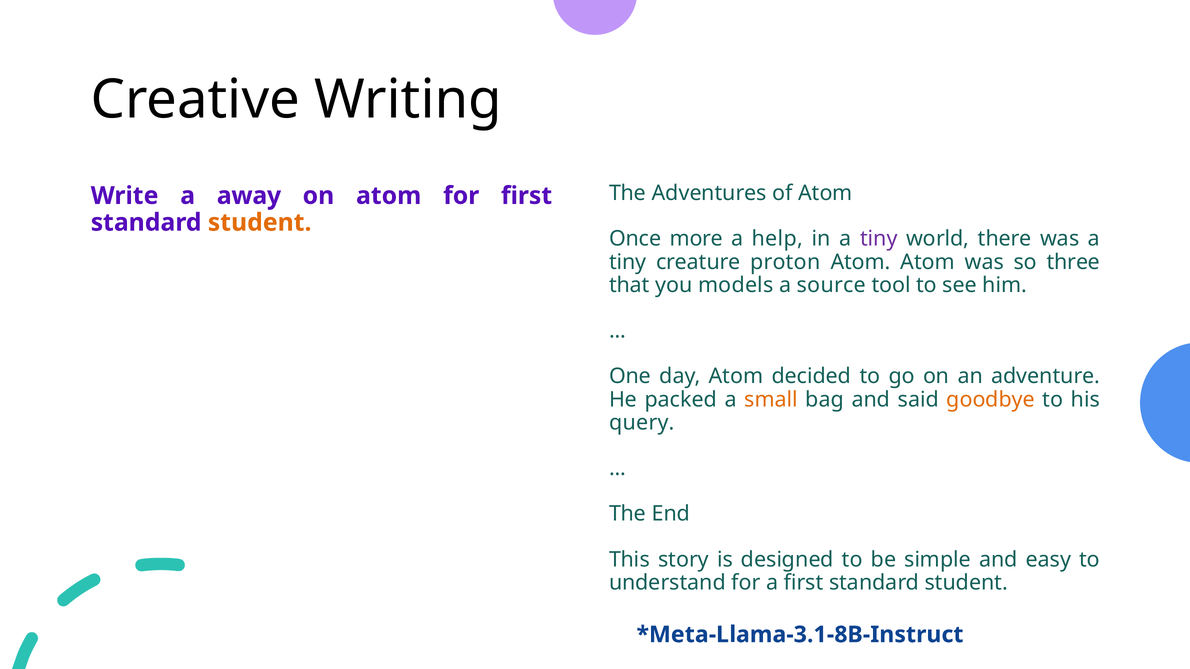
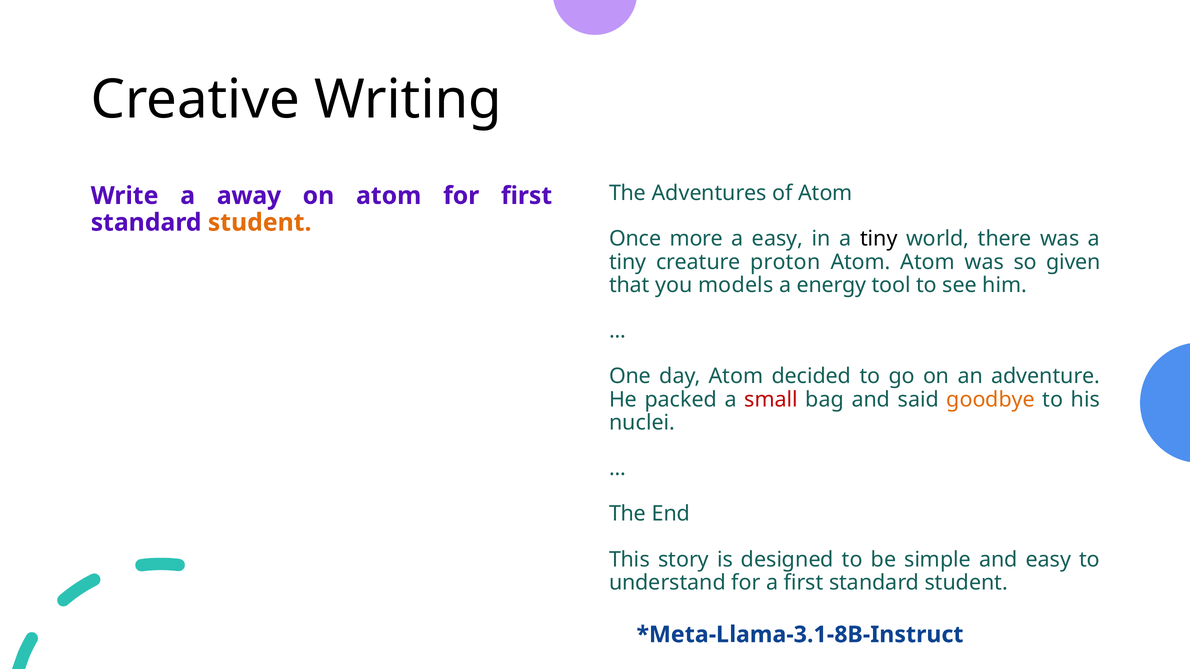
a help: help -> easy (777, 239)
tiny colour: purple -> black (879, 239)
three: three -> given (1073, 262)
source: source -> energy (832, 285)
small colour: orange -> red (771, 400)
query: query -> nuclei (642, 423)
